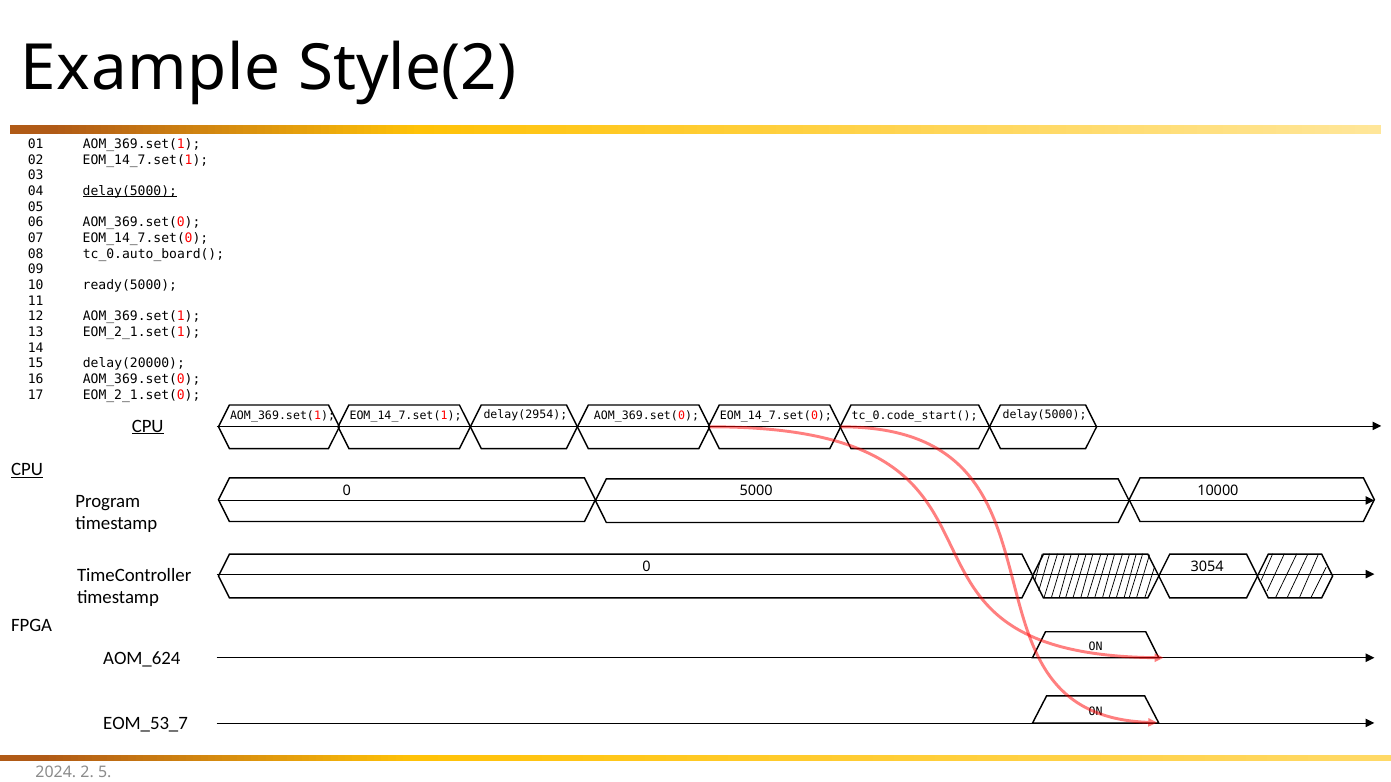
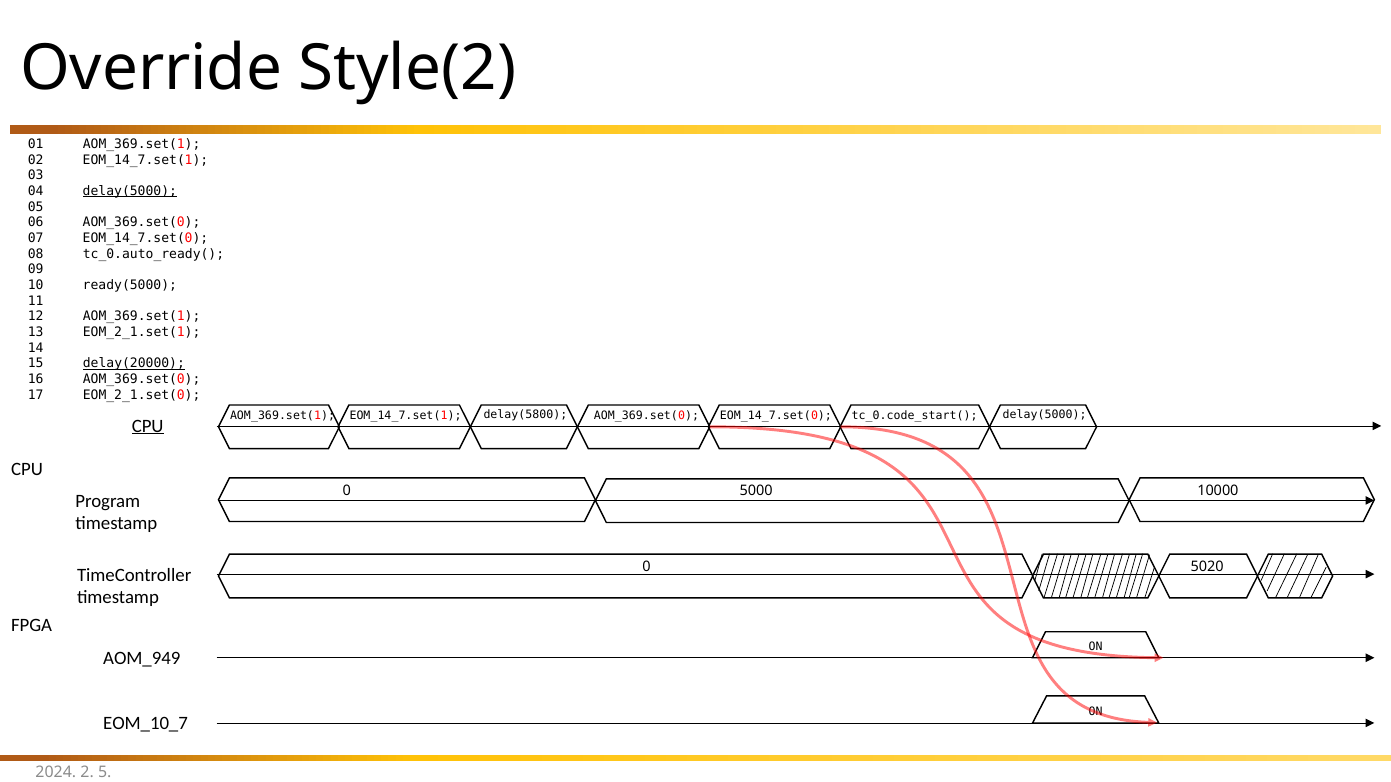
Example: Example -> Override (151, 68)
tc_0.auto_board(: tc_0.auto_board( -> tc_0.auto_ready( (154, 254)
delay(20000 underline: none -> present (134, 364)
delay(2954: delay(2954 -> delay(5800 (525, 415)
CPU underline: present -> none (27, 470)
3054: 3054 -> 5020 (1207, 567)
AOM_624: AOM_624 -> AOM_949 (142, 659)
EOM_53_7: EOM_53_7 -> EOM_10_7 (146, 724)
